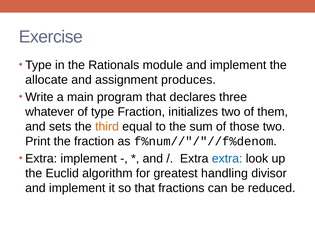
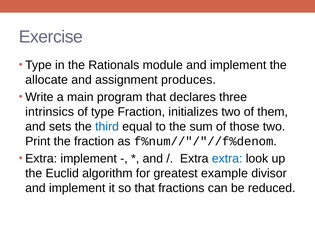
whatever: whatever -> intrinsics (50, 111)
third colour: orange -> blue (107, 126)
handling: handling -> example (224, 173)
